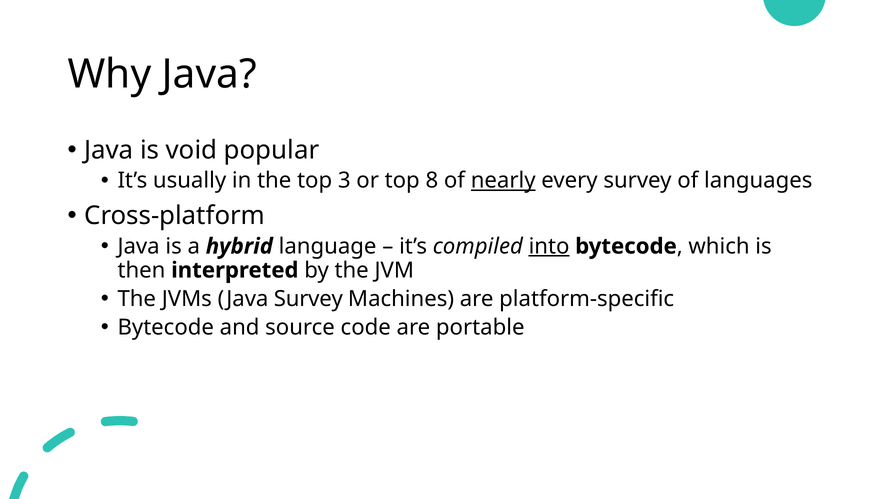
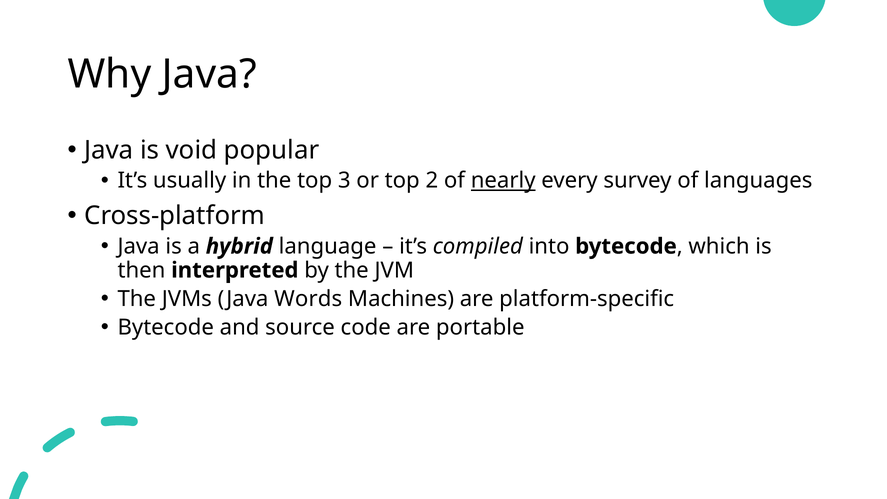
8: 8 -> 2 (432, 181)
into underline: present -> none (549, 246)
Java Survey: Survey -> Words (308, 299)
